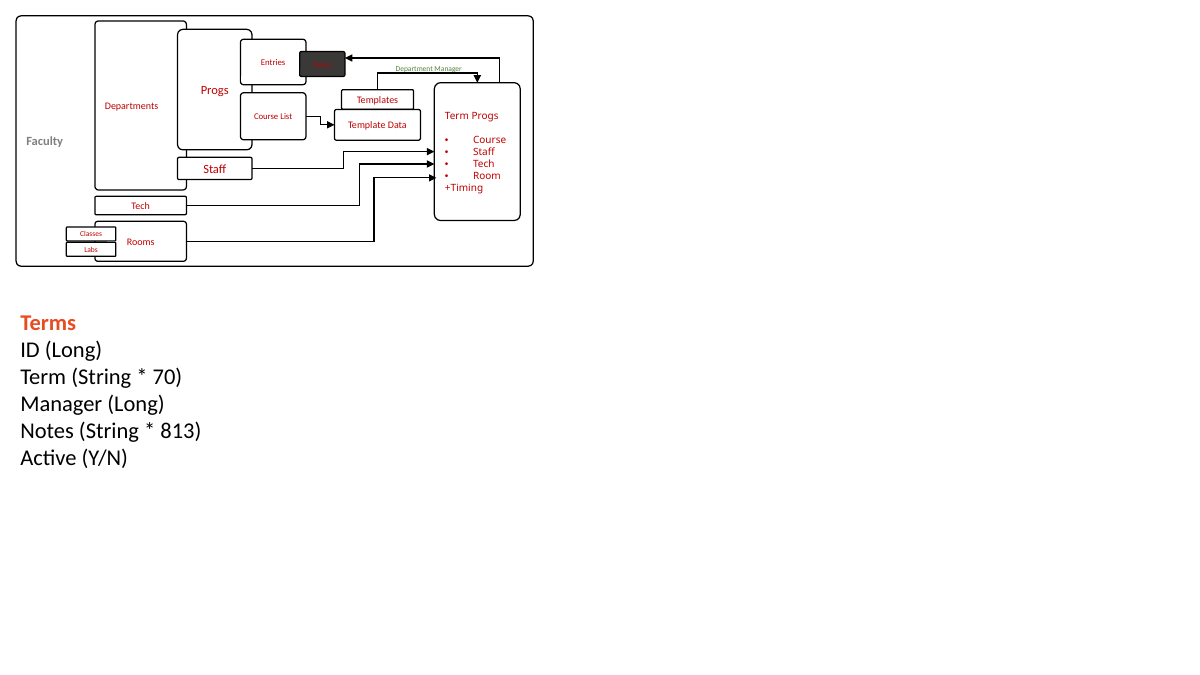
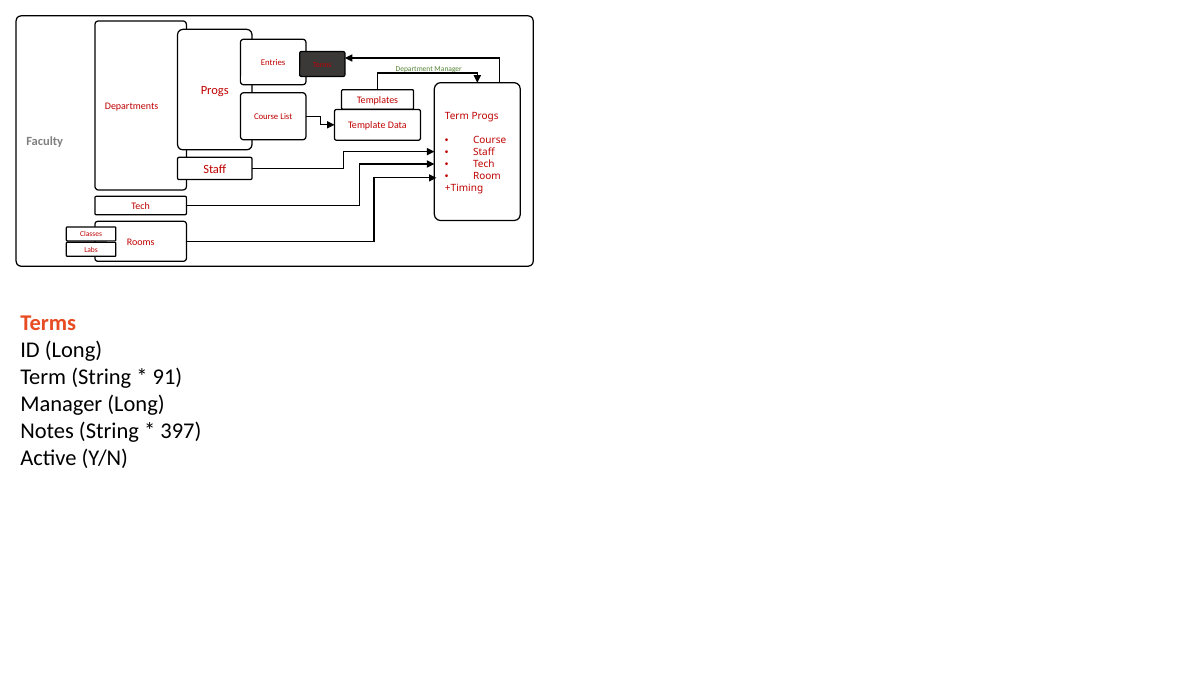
70: 70 -> 91 (167, 377)
813: 813 -> 397 (181, 431)
